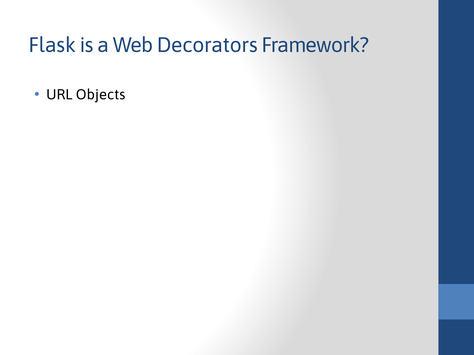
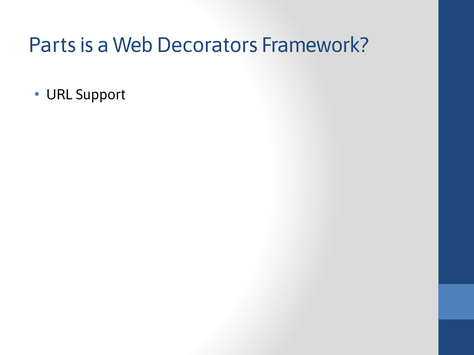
Flask: Flask -> Parts (52, 45)
Objects: Objects -> Support (101, 95)
